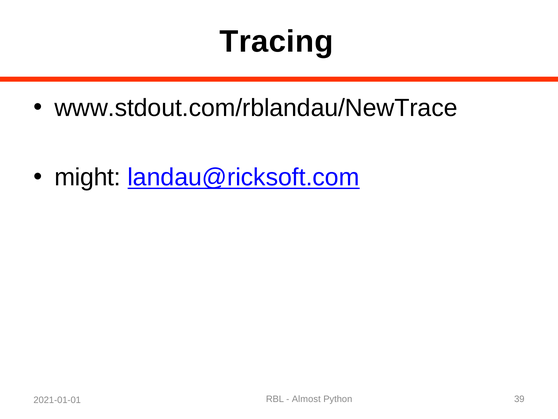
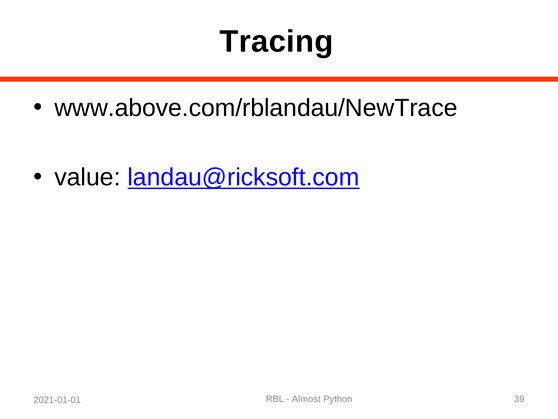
www.stdout.com/rblandau/NewTrace: www.stdout.com/rblandau/NewTrace -> www.above.com/rblandau/NewTrace (256, 108)
might: might -> value (87, 177)
